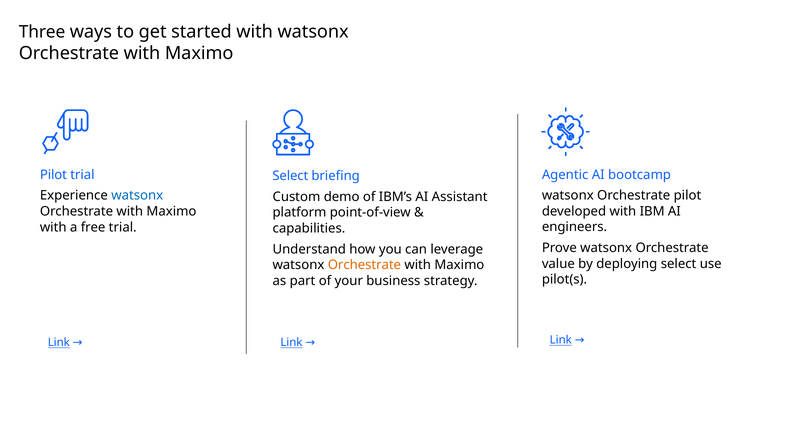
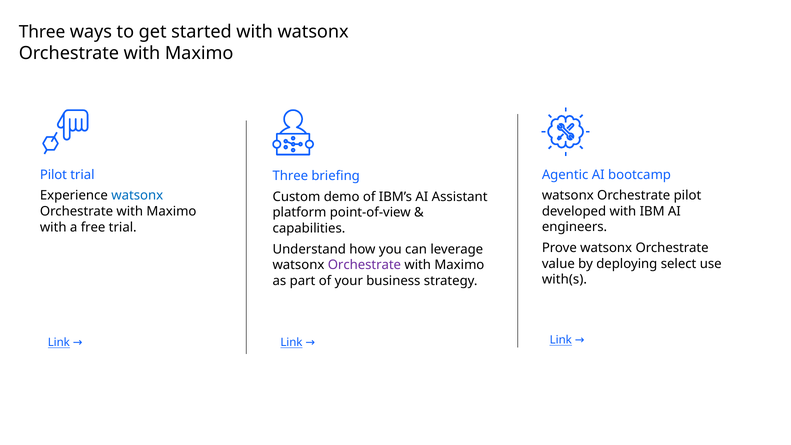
Select: Select -> Three (290, 176)
Orchestrate colour: orange -> purple (364, 265)
pilot(s: pilot(s -> with(s (564, 280)
